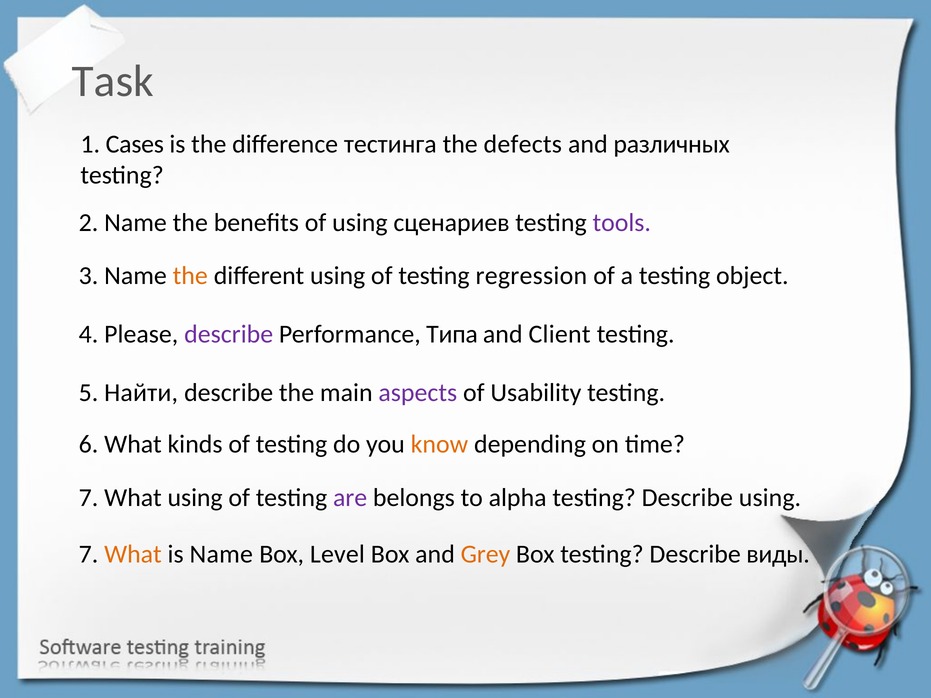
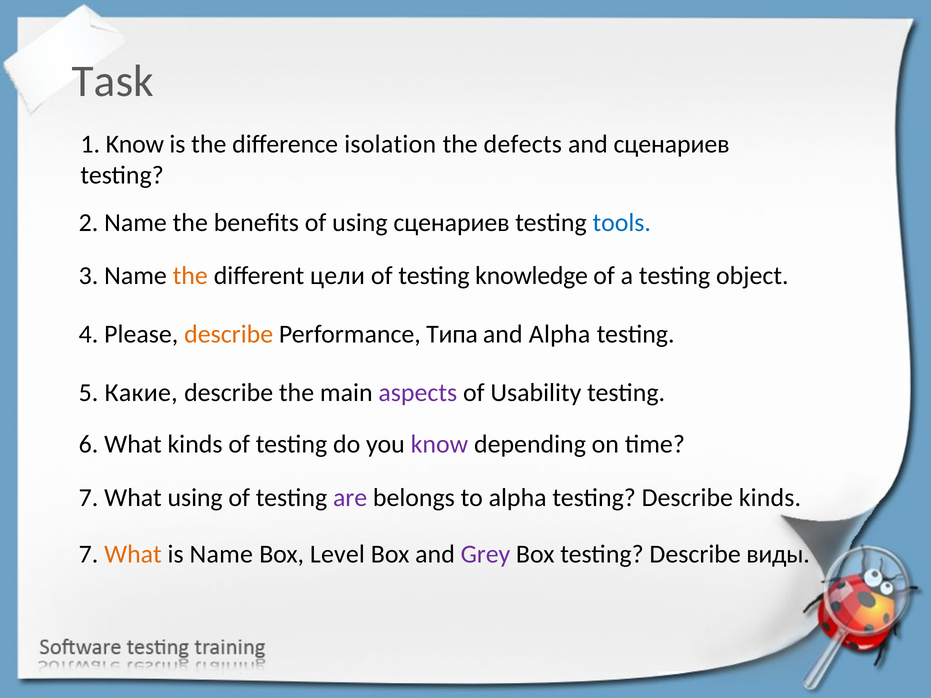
1 Cases: Cases -> Know (135, 144)
тестинга: тестинга -> isolation (390, 144)
and различных: различных -> сценариев (672, 144)
tools colour: purple -> blue (622, 223)
different using: using -> цели (337, 276)
regression: regression -> knowledge (532, 276)
describe colour: purple -> orange (229, 334)
and Client: Client -> Alpha (560, 334)
Найти: Найти -> Какие (141, 393)
know colour: orange -> purple (439, 444)
Describe using: using -> kinds (770, 498)
Grey colour: orange -> purple (485, 554)
